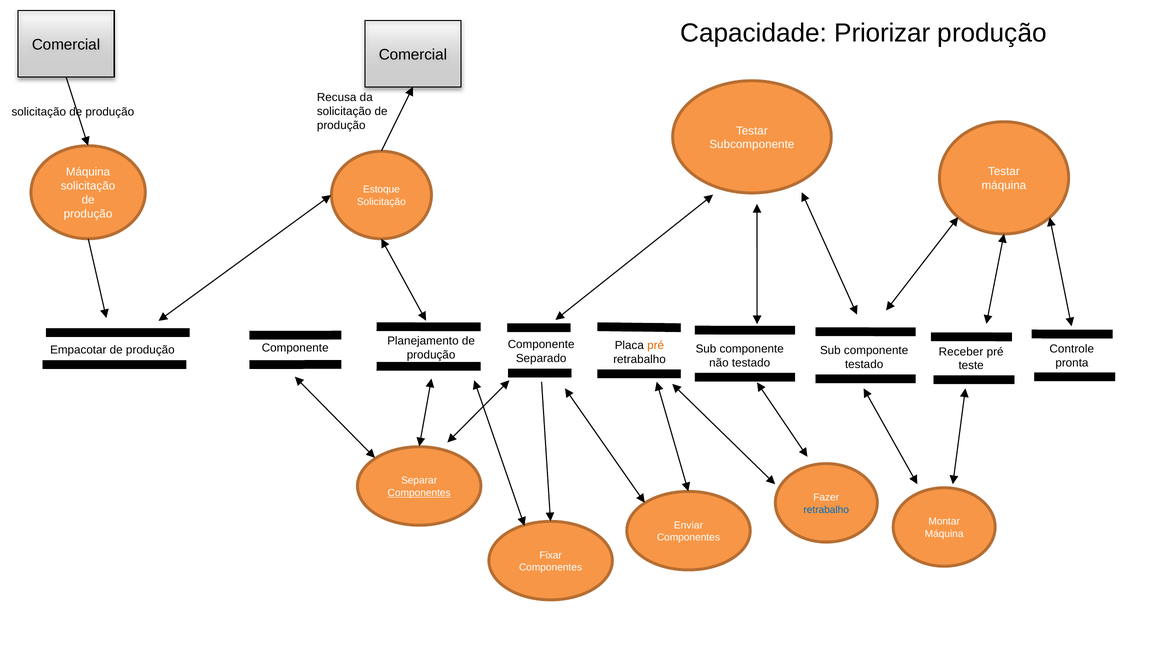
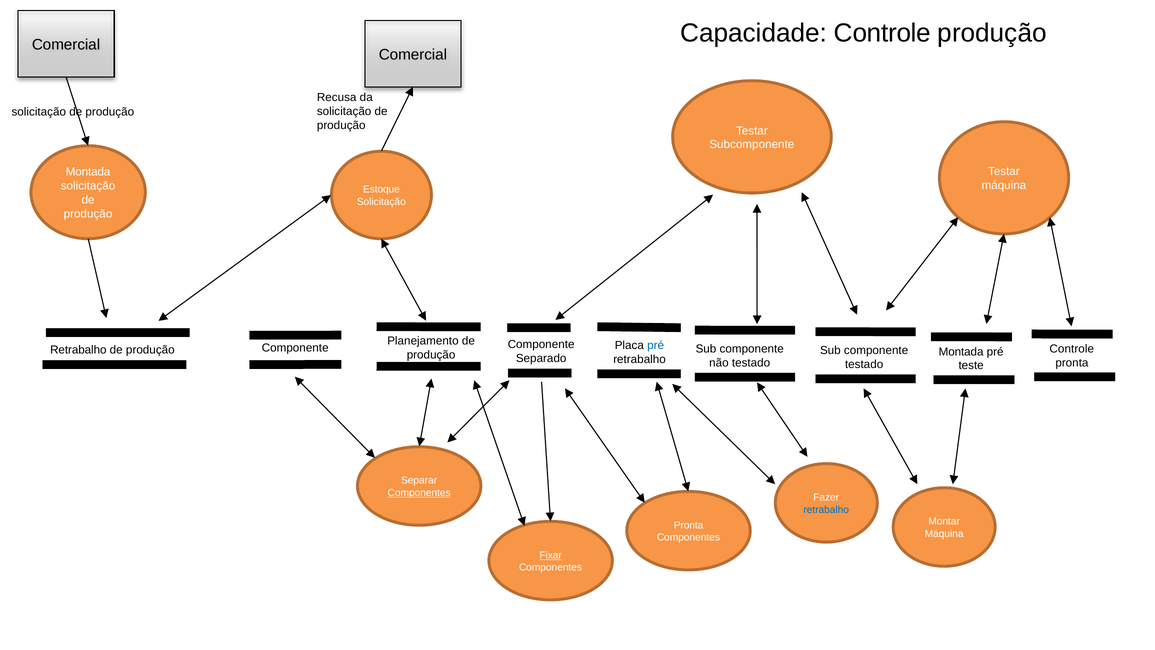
Capacidade Priorizar: Priorizar -> Controle (882, 33)
Máquina: Máquina -> Montada (88, 172)
pré colour: orange -> blue (656, 345)
Empacotar: Empacotar -> Retrabalho (78, 350)
Receber: Receber -> Montada (961, 352)
Enviar: Enviar -> Pronta (689, 525)
Fixar underline: none -> present (551, 555)
